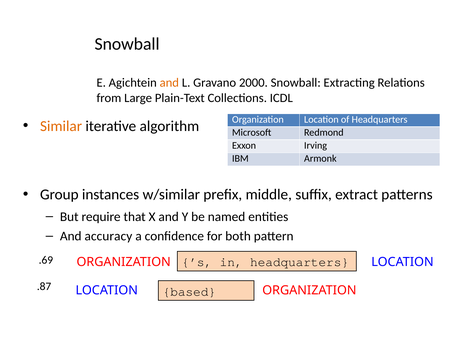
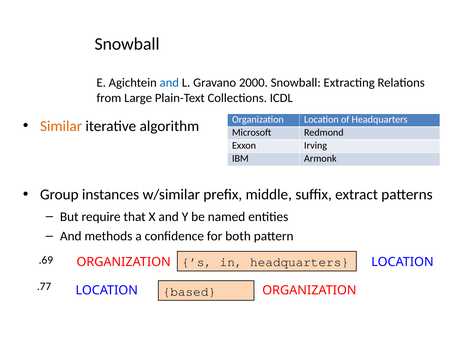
and colour: orange -> blue (169, 83)
accuracy: accuracy -> methods (108, 236)
.87: .87 -> .77 (44, 287)
